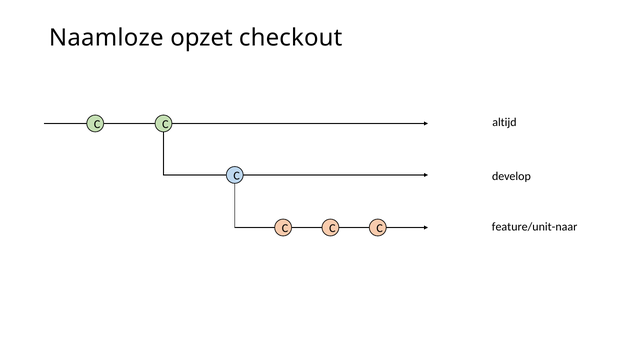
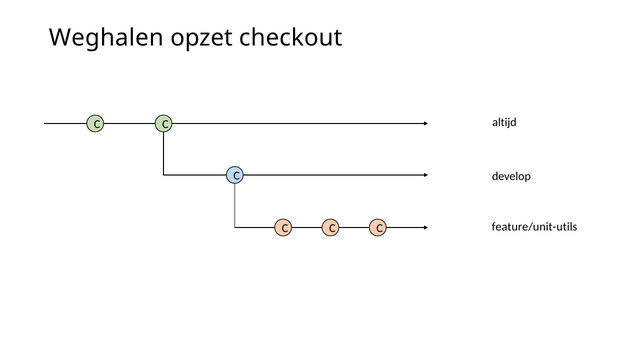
Naamloze: Naamloze -> Weghalen (106, 38)
feature/unit-naar: feature/unit-naar -> feature/unit-utils (535, 227)
